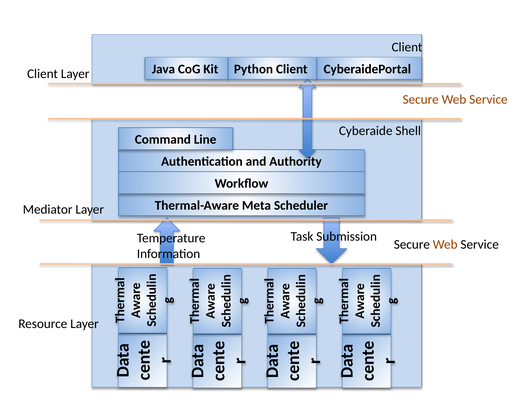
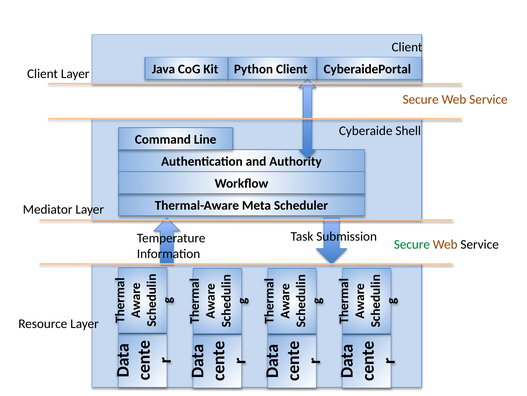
Secure colour: black -> green (412, 244)
